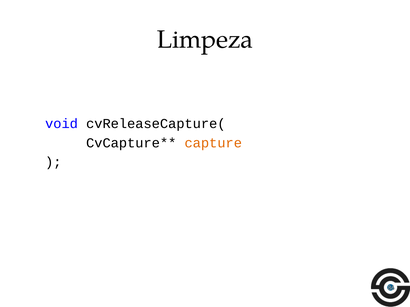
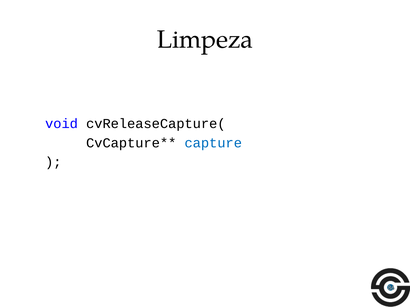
capture colour: orange -> blue (213, 143)
